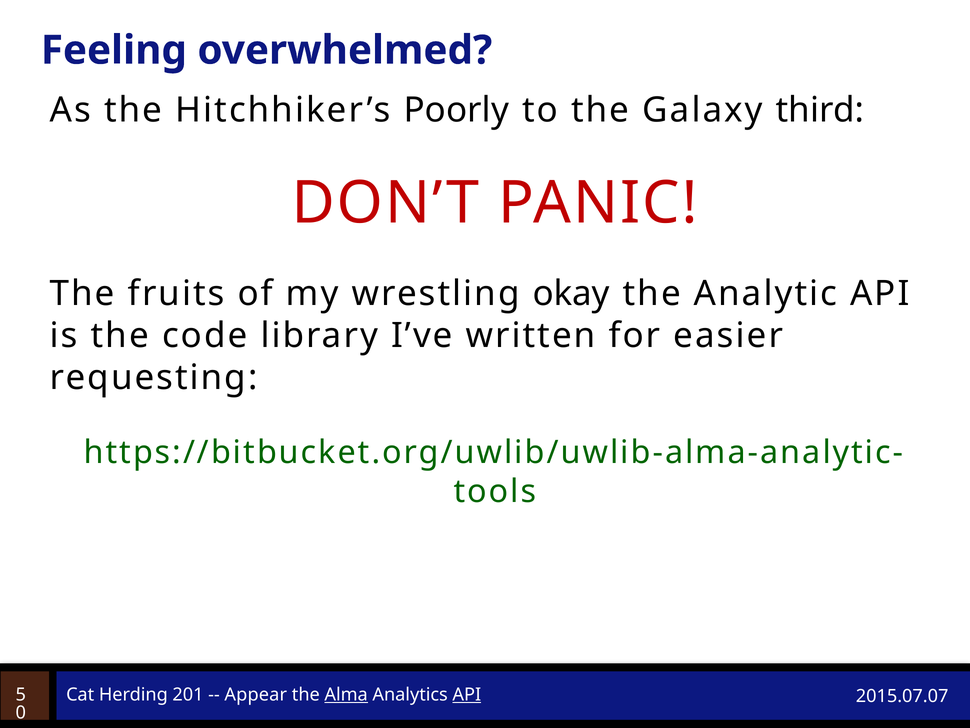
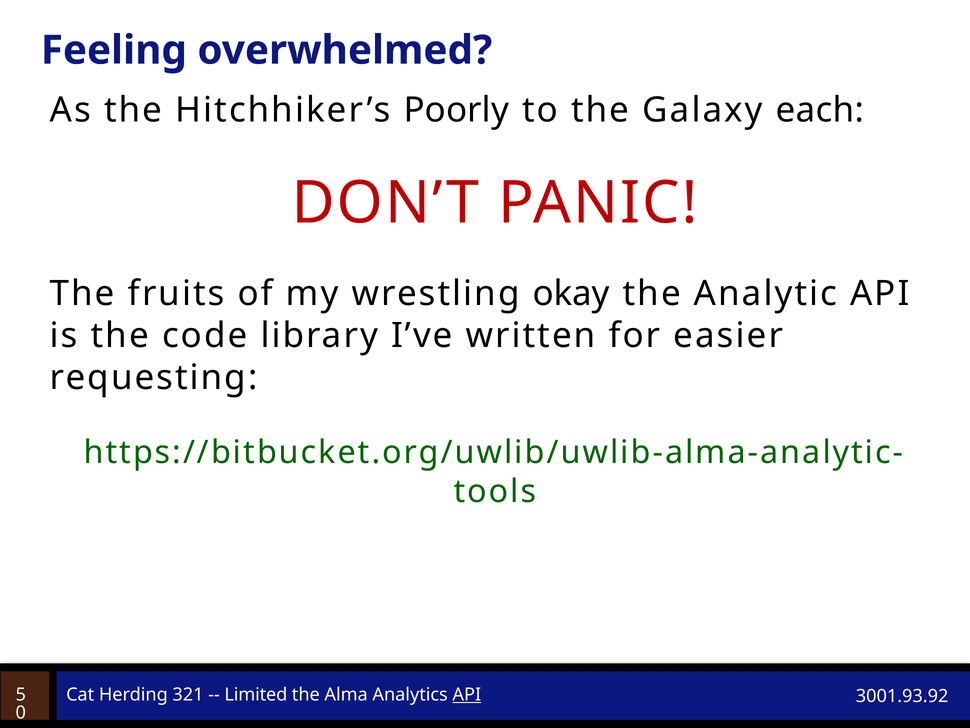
third: third -> each (820, 110)
201: 201 -> 321 (188, 694)
Appear: Appear -> Limited (256, 694)
Alma underline: present -> none (346, 694)
2015.07.07: 2015.07.07 -> 3001.93.92 (902, 696)
